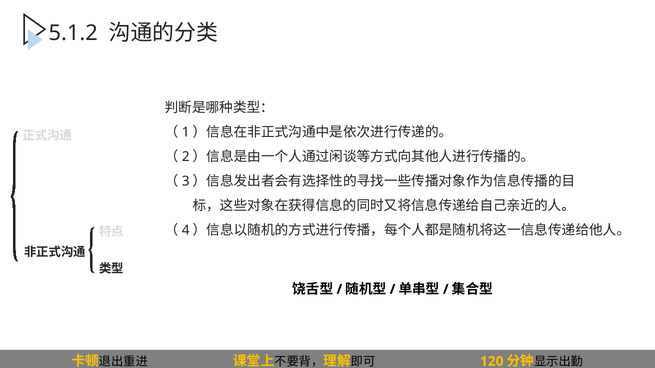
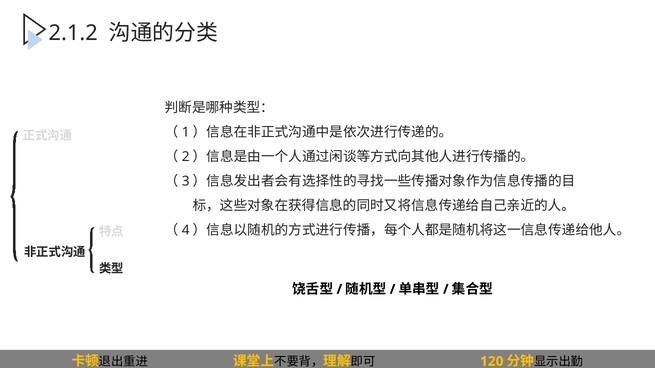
5.1.2: 5.1.2 -> 2.1.2 (73, 33)
